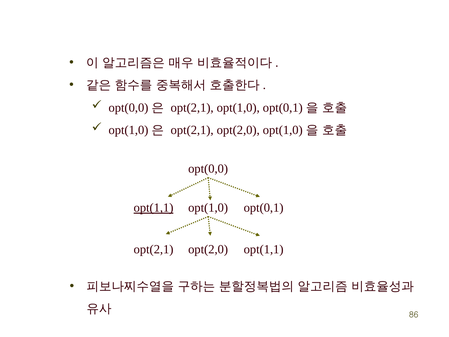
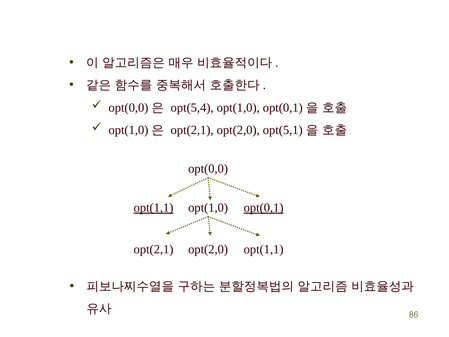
opt(2,1: opt(2,1 -> opt(5,4 (192, 108)
opt(2,0 opt(1,0: opt(1,0 -> opt(5,1 (283, 130)
opt(0,1 underline: none -> present (264, 208)
